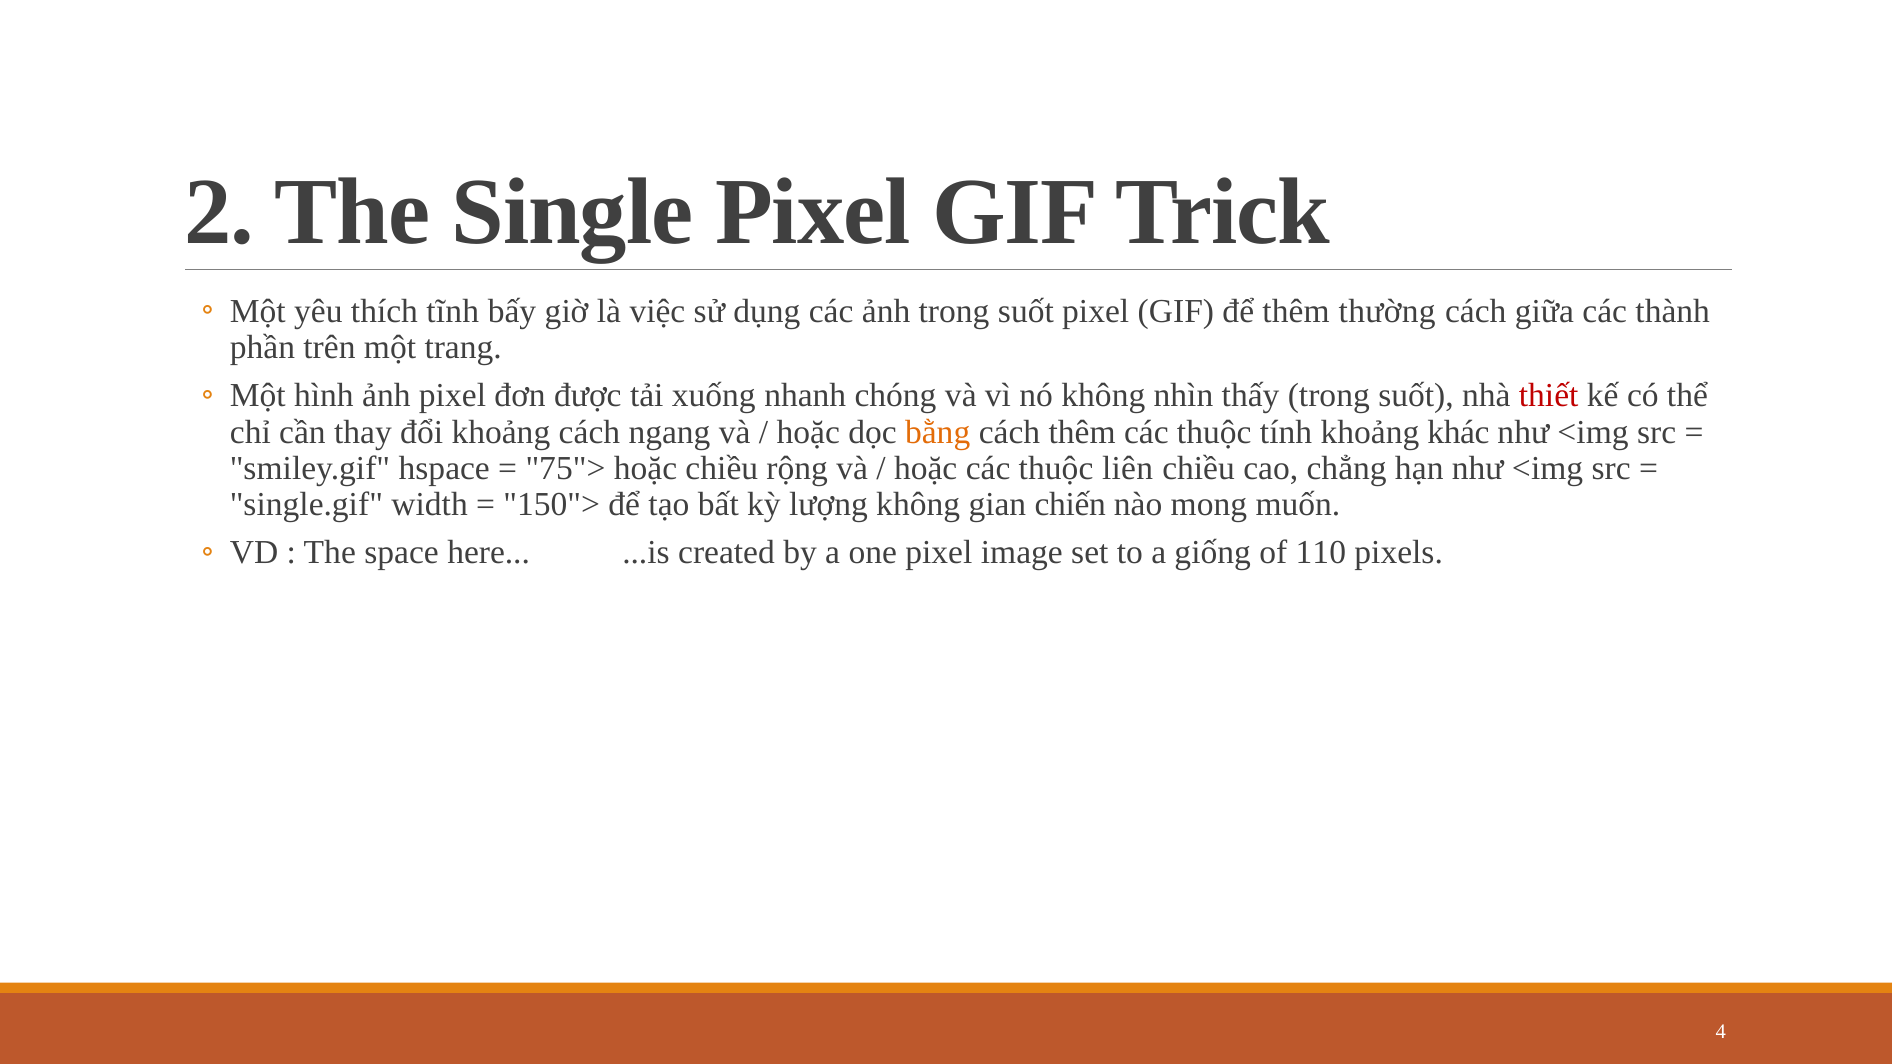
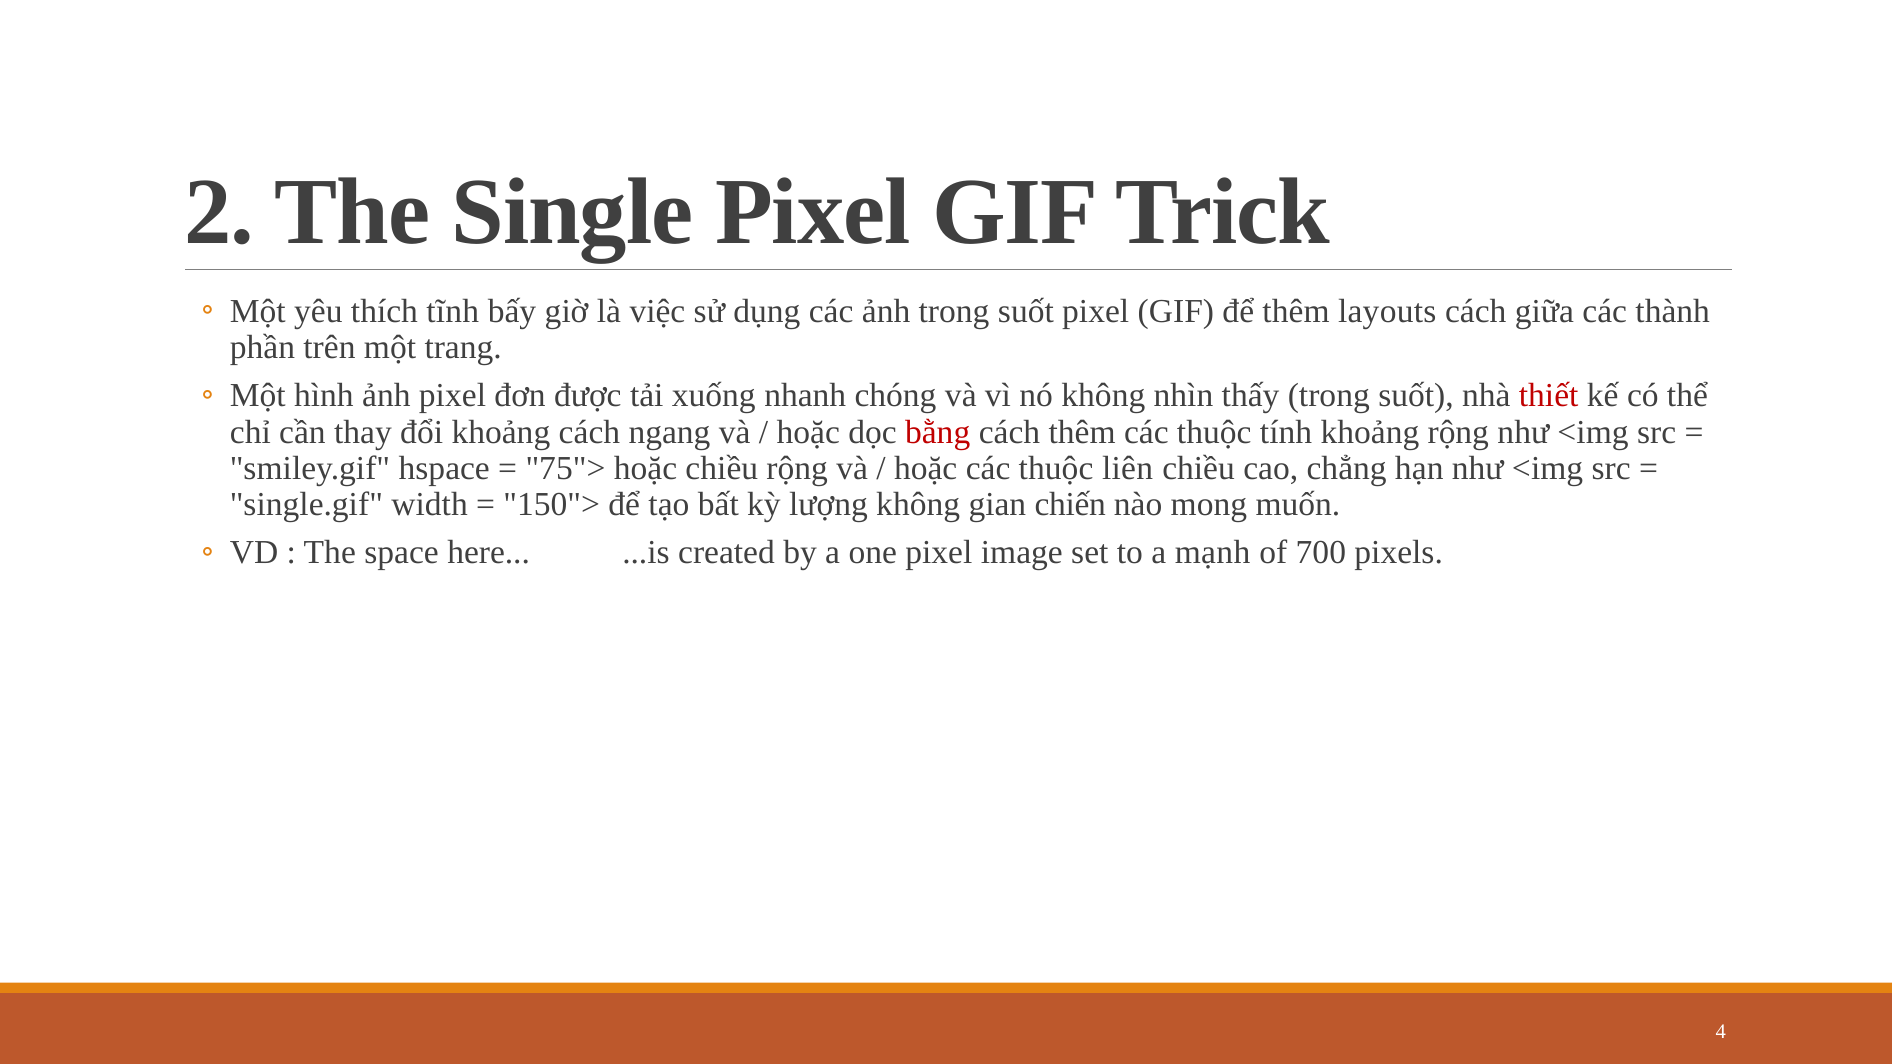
thường: thường -> layouts (1387, 311)
bằng colour: orange -> red (938, 432)
khoảng khác: khác -> rộng (1458, 432)
giống: giống -> mạnh (1213, 553)
110: 110 -> 700 (1321, 553)
